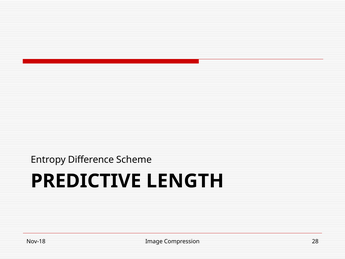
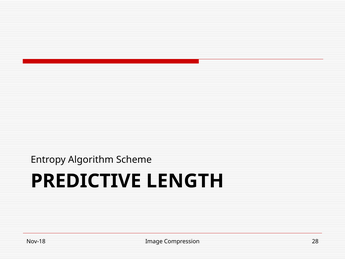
Difference: Difference -> Algorithm (91, 159)
